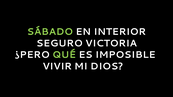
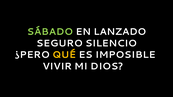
INTERIOR: INTERIOR -> LANZADO (120, 32)
VICTORIA: VICTORIA -> SILENCIO (111, 43)
QUÉ colour: light green -> yellow (64, 55)
